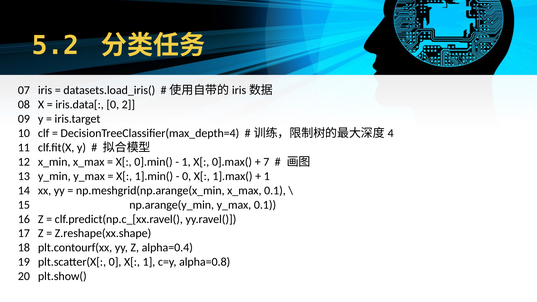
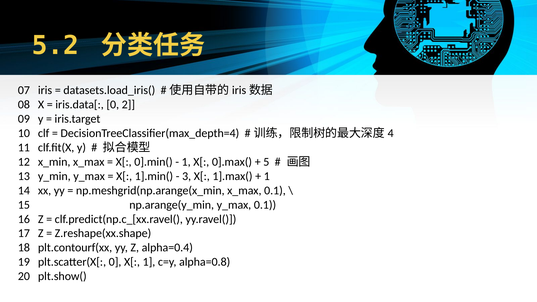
7: 7 -> 5 (266, 162)
0: 0 -> 3 (187, 176)
